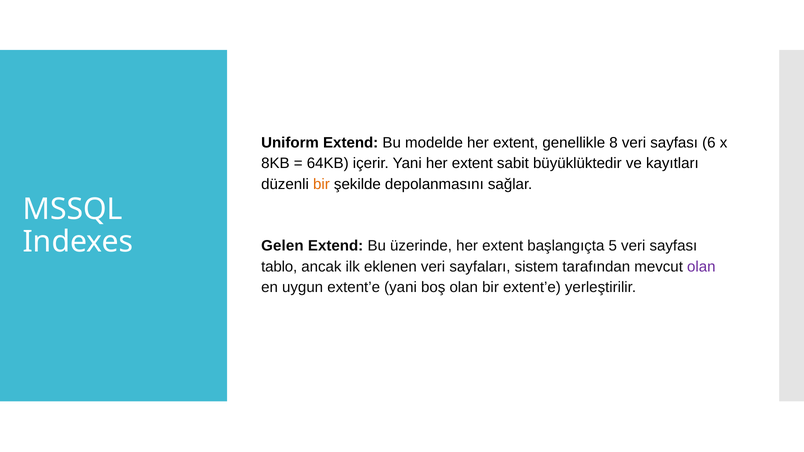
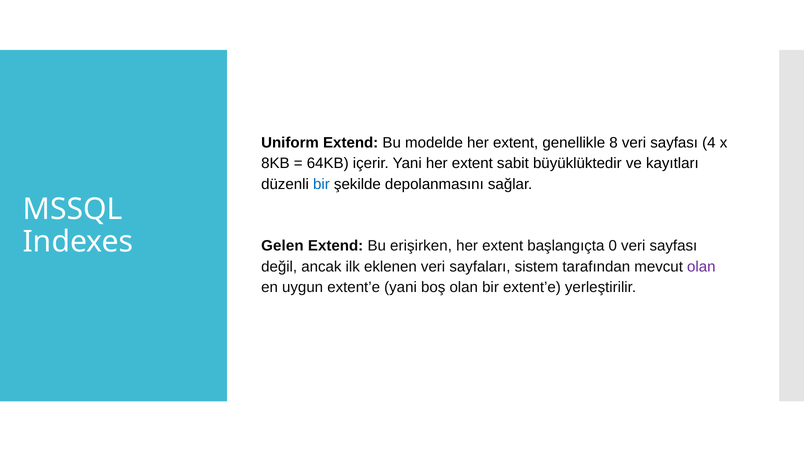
6: 6 -> 4 (709, 143)
bir colour: orange -> blue (321, 184)
üzerinde: üzerinde -> erişirken (421, 246)
5: 5 -> 0 (613, 246)
tablo: tablo -> değil (279, 267)
